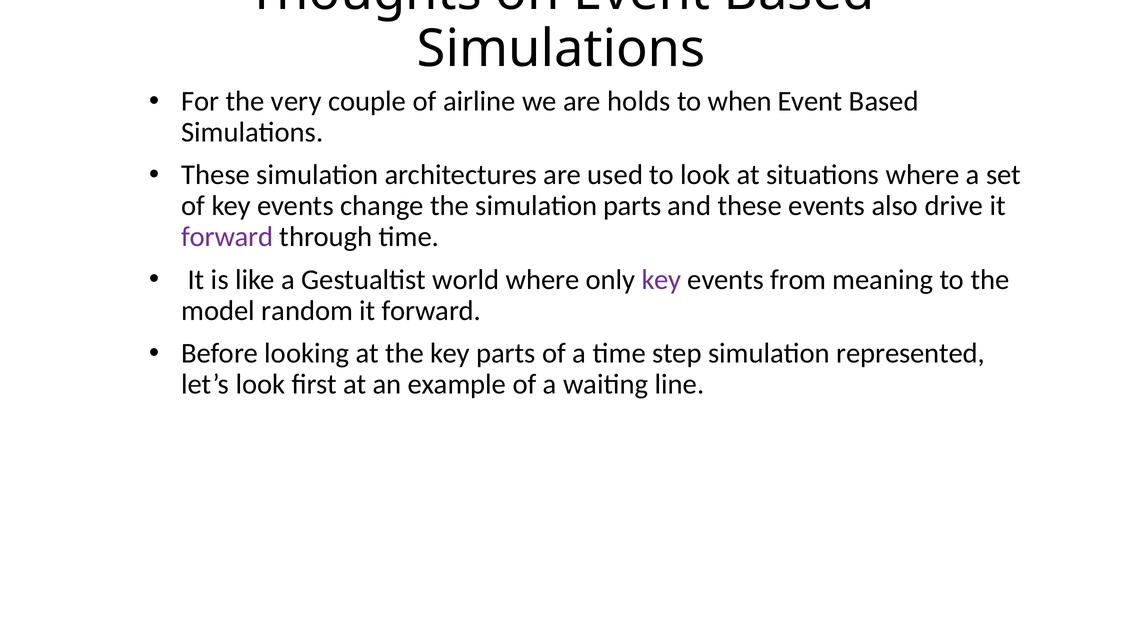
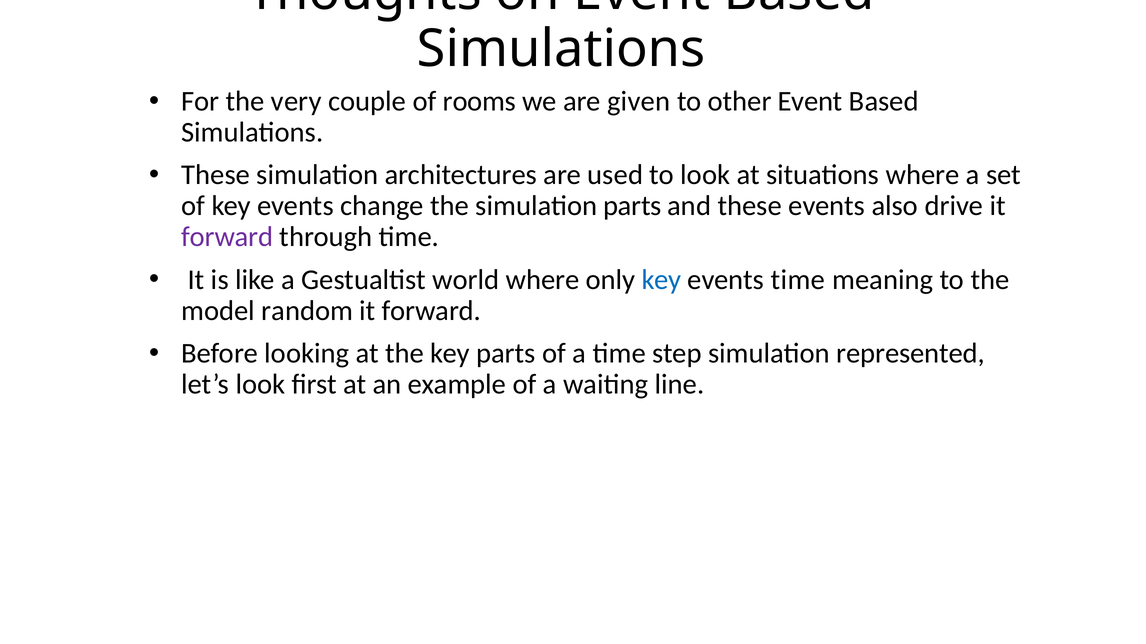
airline: airline -> rooms (480, 101)
holds: holds -> given (639, 101)
when: when -> other (740, 101)
key colour: purple -> blue (662, 280)
events from: from -> time (798, 280)
